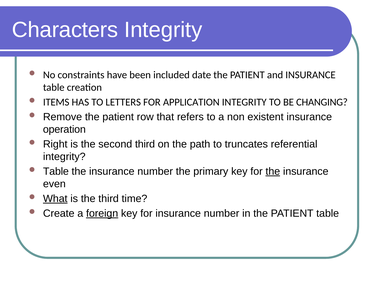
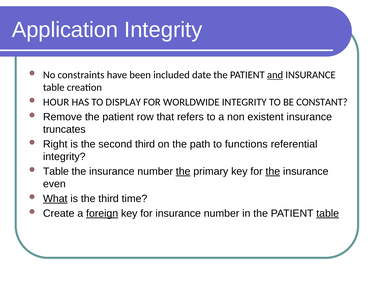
Characters: Characters -> Application (65, 30)
and underline: none -> present (275, 75)
ITEMS: ITEMS -> HOUR (56, 102)
LETTERS: LETTERS -> DISPLAY (123, 102)
APPLICATION: APPLICATION -> WORLDWIDE (191, 102)
CHANGING: CHANGING -> CONSTANT (322, 102)
operation: operation -> truncates (64, 129)
truncates: truncates -> functions (246, 144)
the underline: none -> present (183, 171)
table underline: none -> present (328, 213)
